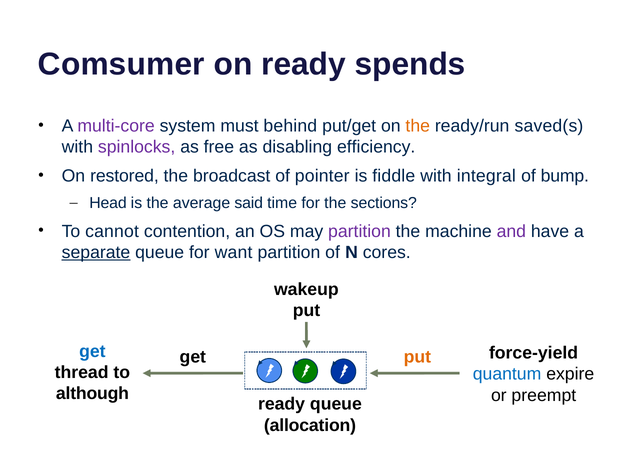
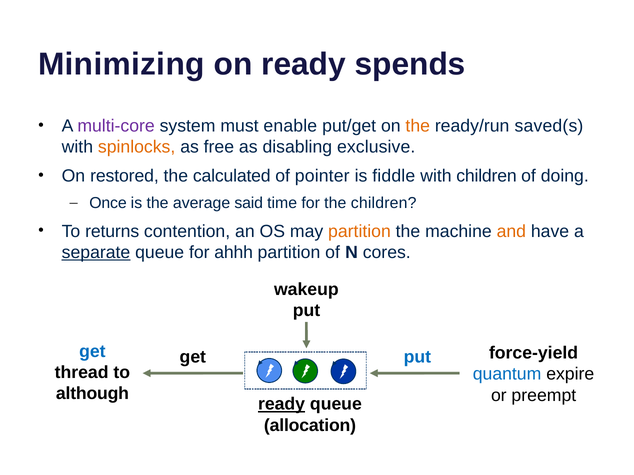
Comsumer: Comsumer -> Minimizing (121, 64)
behind: behind -> enable (290, 126)
spinlocks colour: purple -> orange (137, 147)
efficiency: efficiency -> exclusive (376, 147)
broadcast: broadcast -> calculated (232, 176)
with integral: integral -> children (486, 176)
bump: bump -> doing (565, 176)
Head: Head -> Once (108, 203)
the sections: sections -> children (384, 203)
cannot: cannot -> returns (112, 231)
partition colour: purple -> orange (359, 231)
and colour: purple -> orange (511, 231)
want: want -> ahhh (234, 253)
put colour: orange -> blue (417, 357)
ready underline: none -> present (282, 405)
